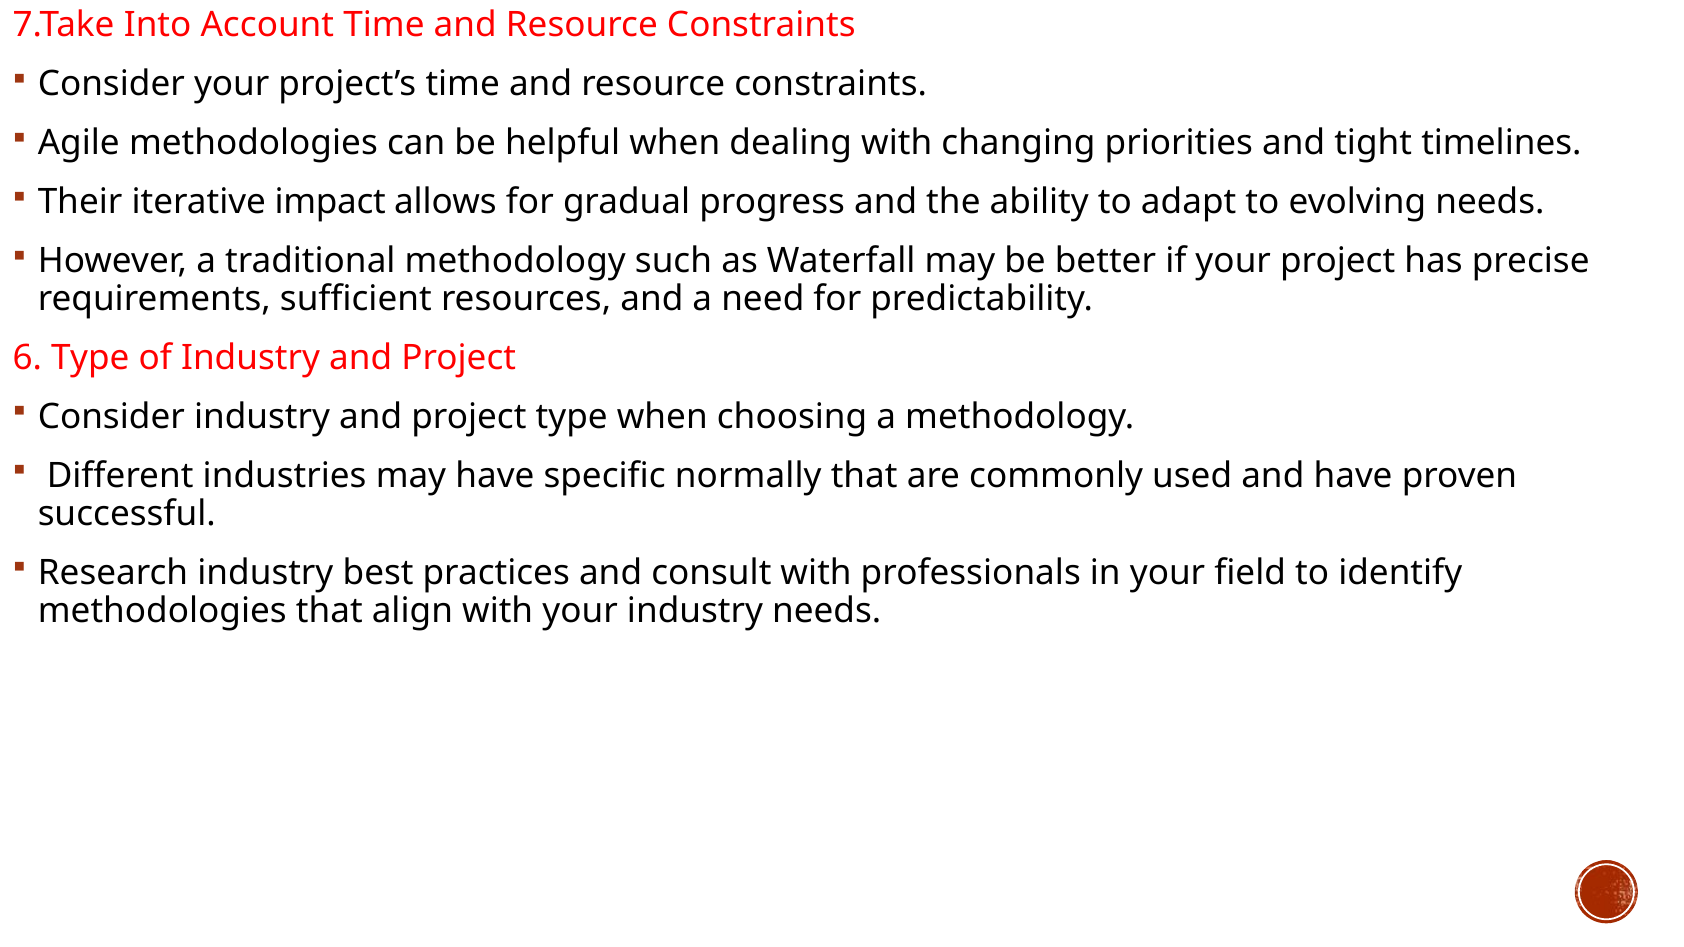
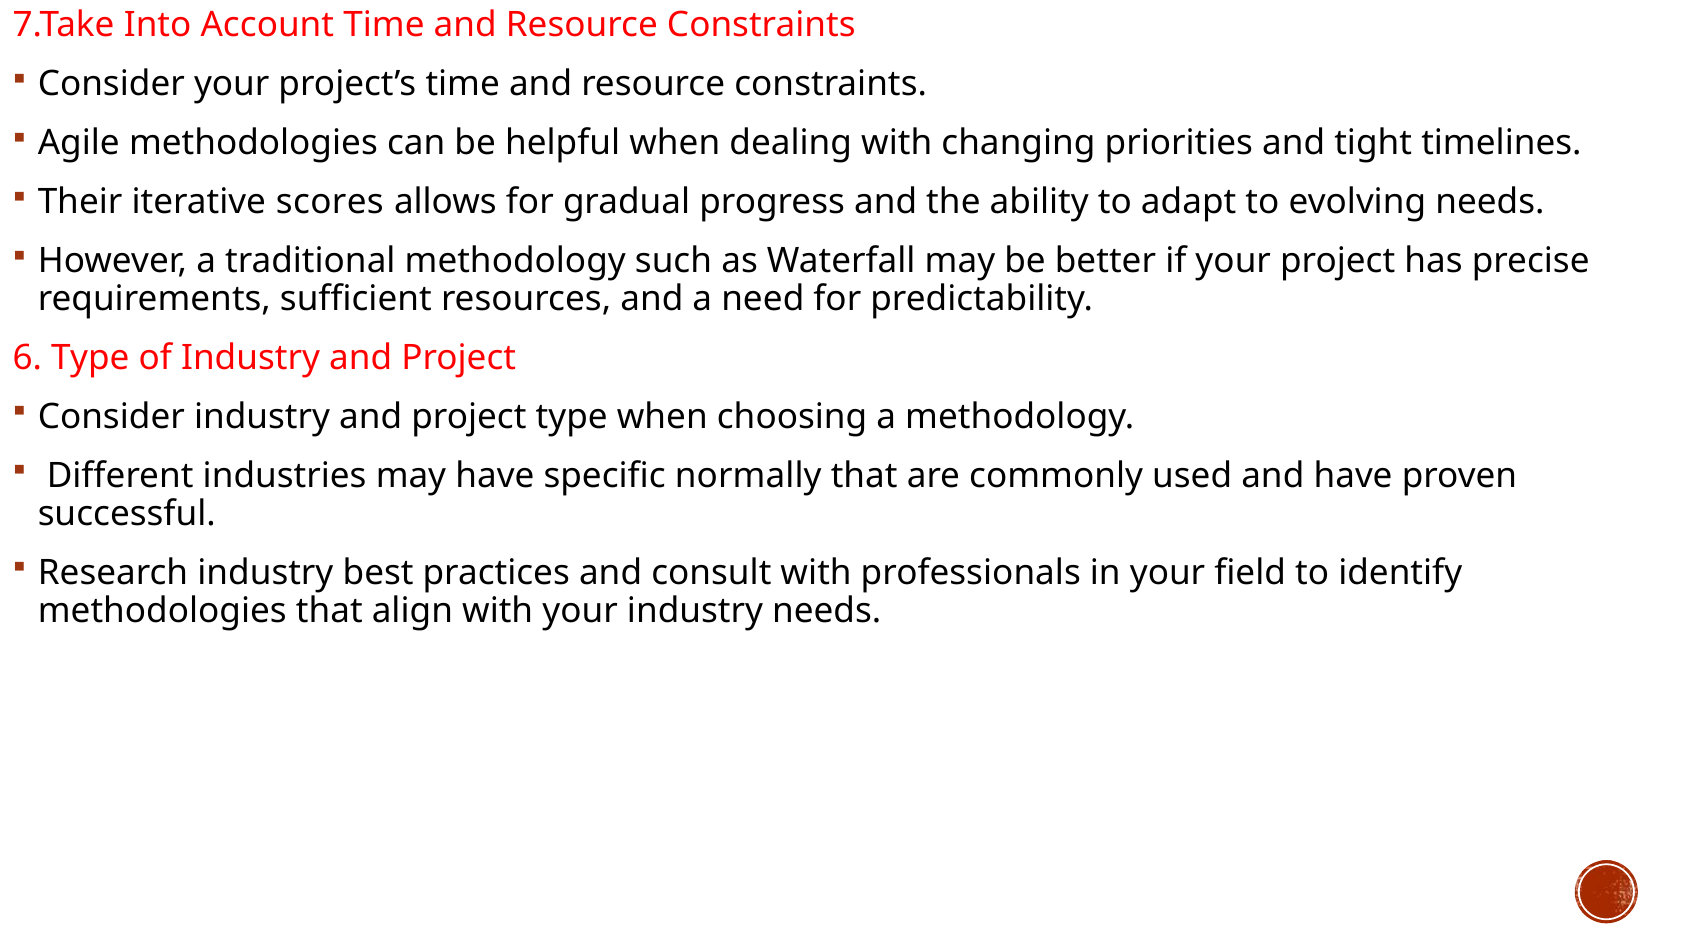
impact: impact -> scores (330, 202)
